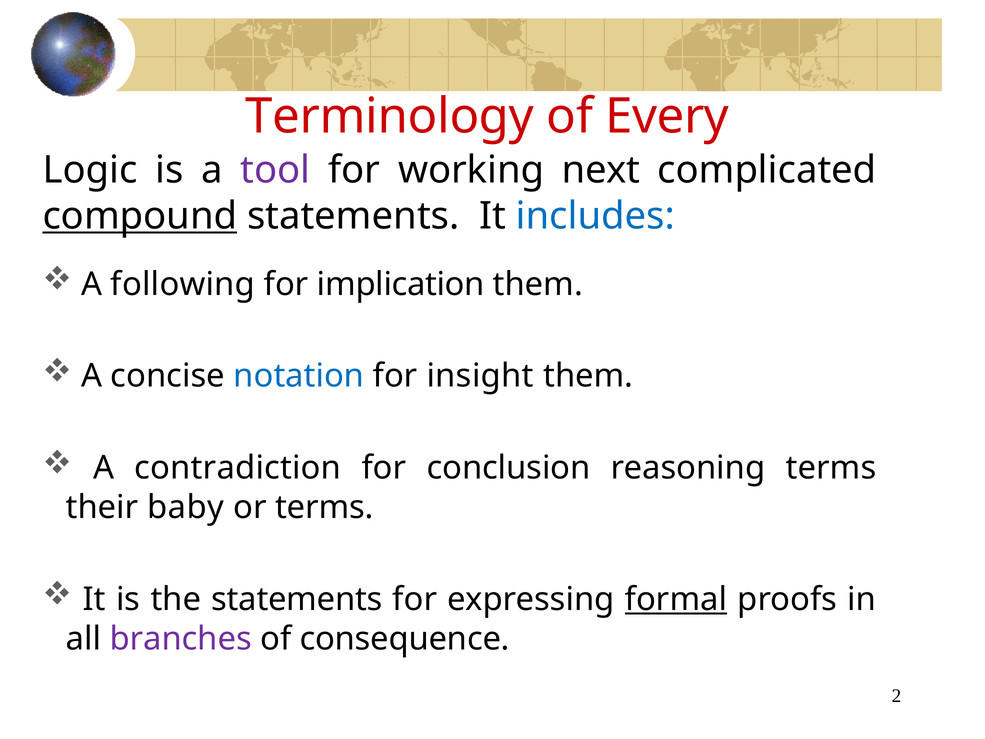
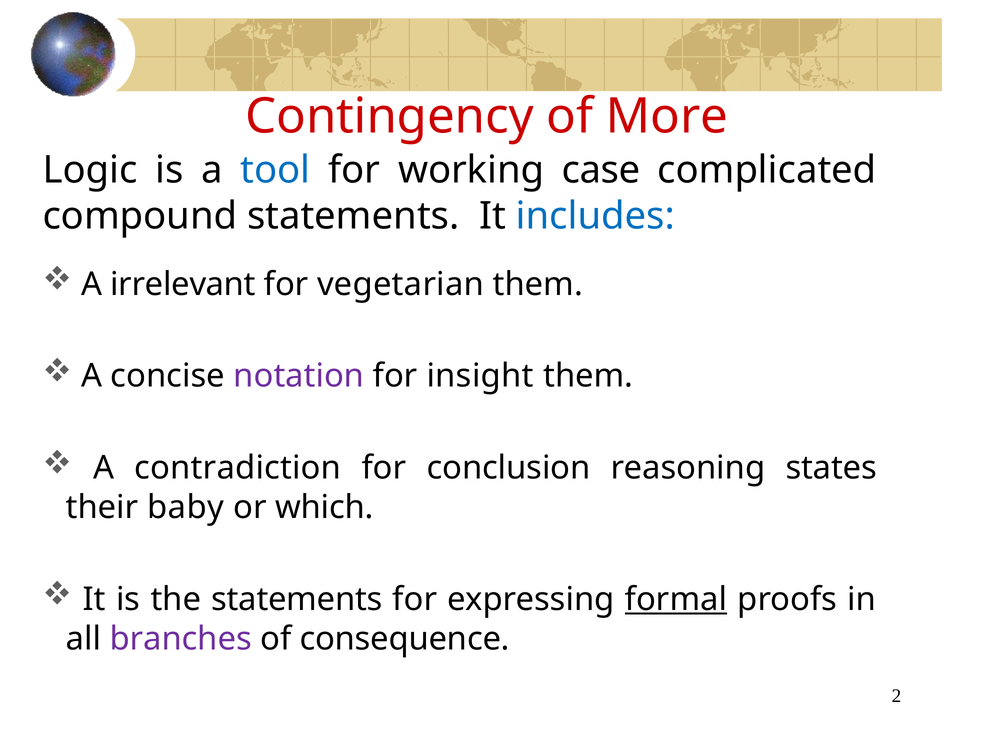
Terminology: Terminology -> Contingency (390, 116)
Every: Every -> More (667, 116)
tool colour: purple -> blue (275, 170)
next: next -> case (601, 170)
compound underline: present -> none (140, 216)
following: following -> irrelevant (183, 284)
implication: implication -> vegetarian (401, 284)
notation colour: blue -> purple (299, 376)
reasoning terms: terms -> states (831, 468)
or terms: terms -> which (325, 507)
